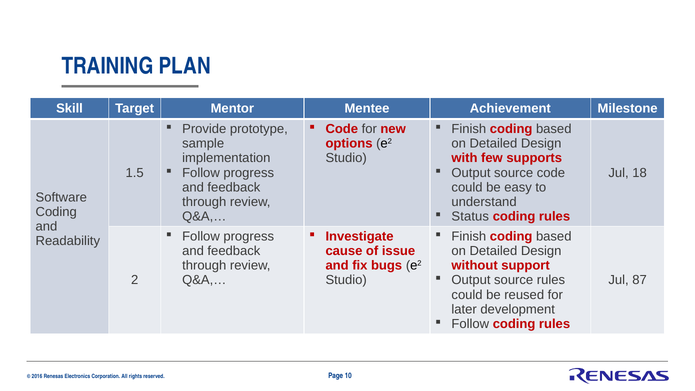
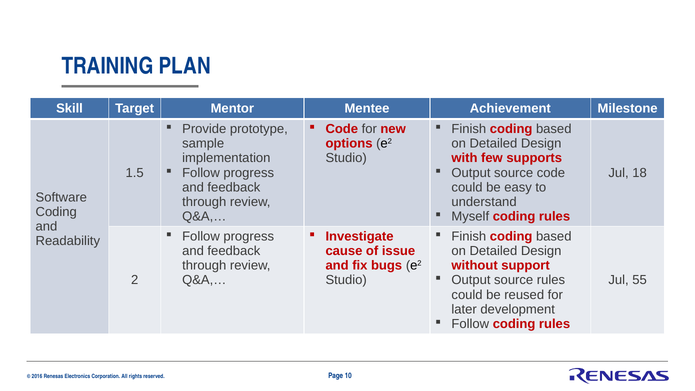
Status: Status -> Myself (470, 216)
87: 87 -> 55 (640, 280)
